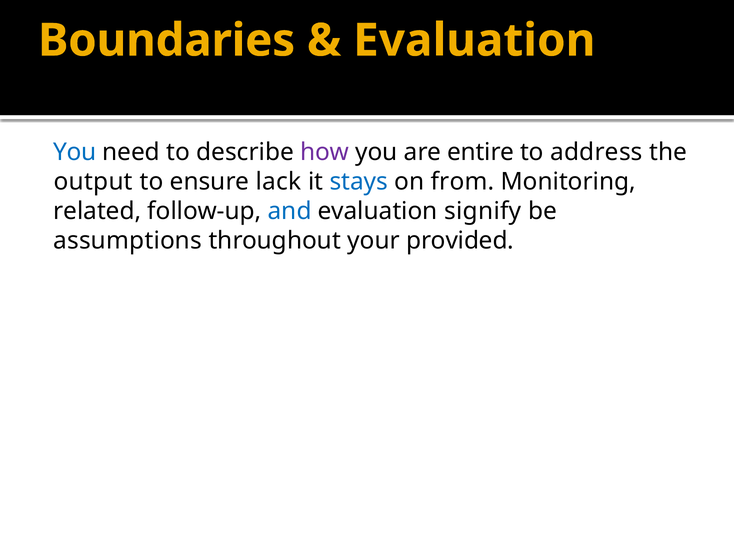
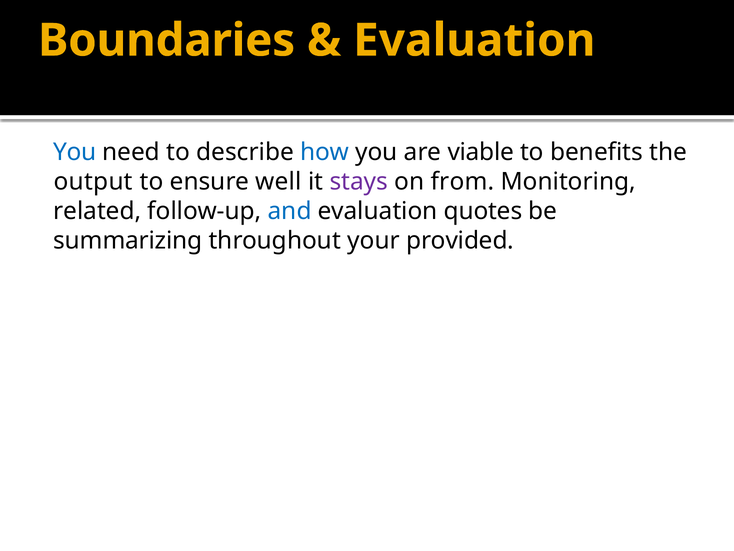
how colour: purple -> blue (325, 152)
entire: entire -> viable (481, 152)
address: address -> benefits (597, 152)
lack: lack -> well (278, 182)
stays colour: blue -> purple (359, 182)
signify: signify -> quotes (483, 211)
assumptions: assumptions -> summarizing (128, 240)
